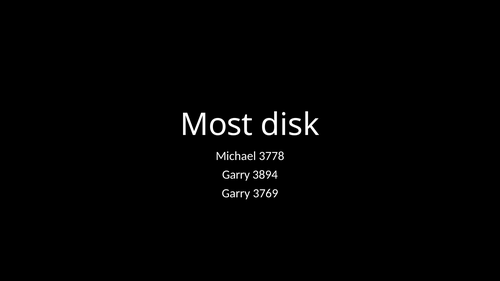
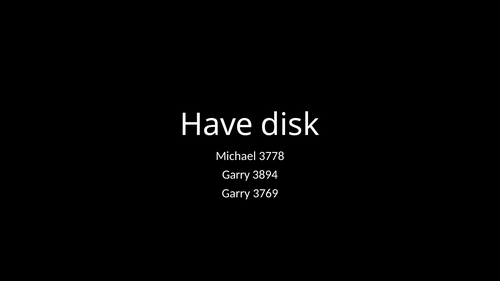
Most: Most -> Have (217, 125)
